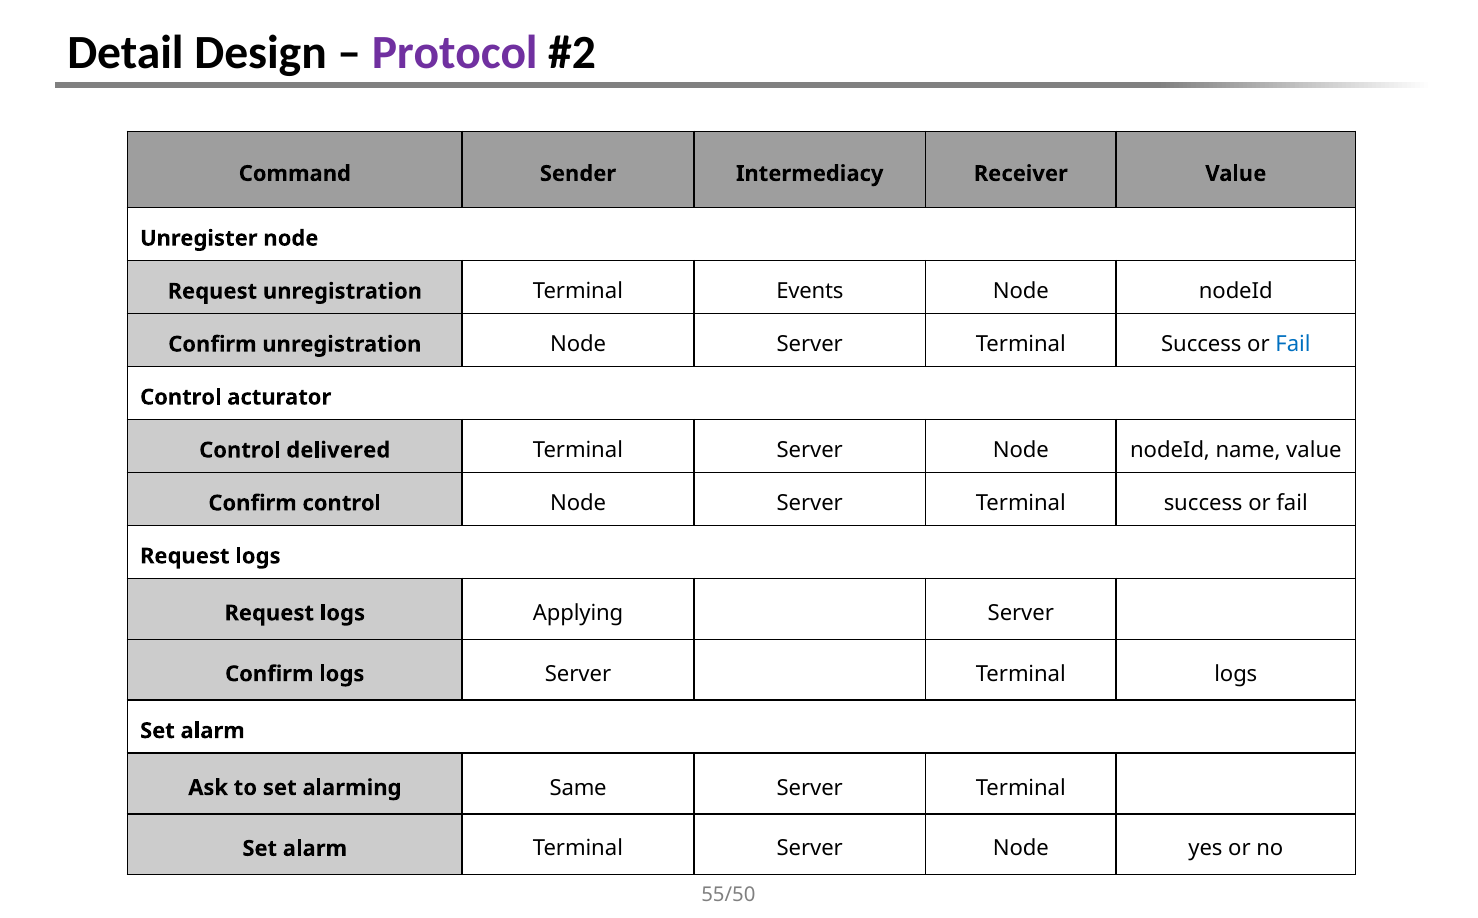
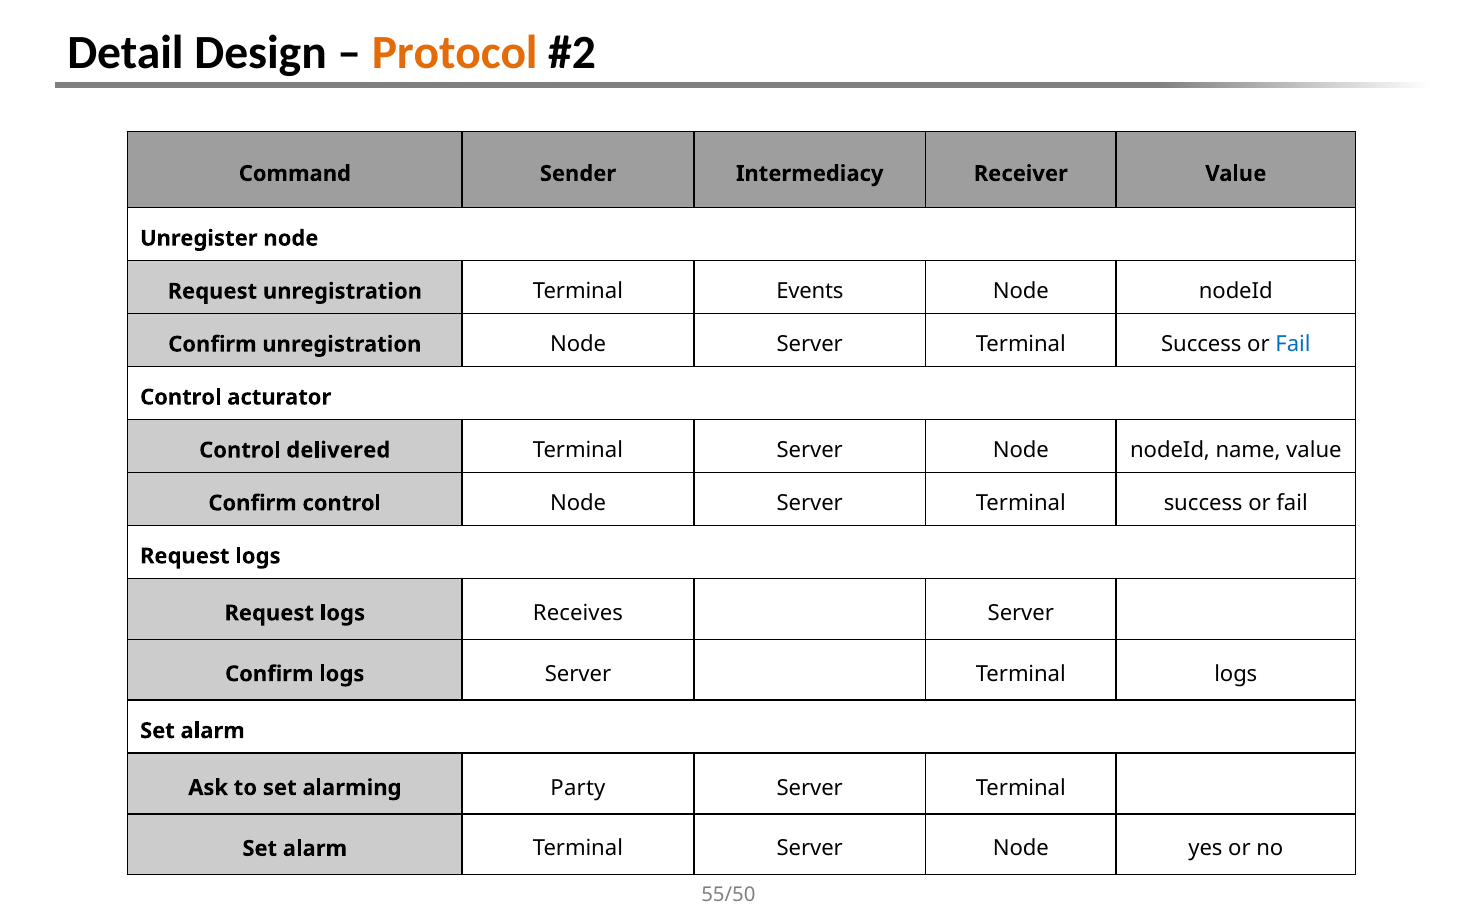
Protocol colour: purple -> orange (455, 53)
Applying: Applying -> Receives (578, 613)
Same: Same -> Party (578, 787)
